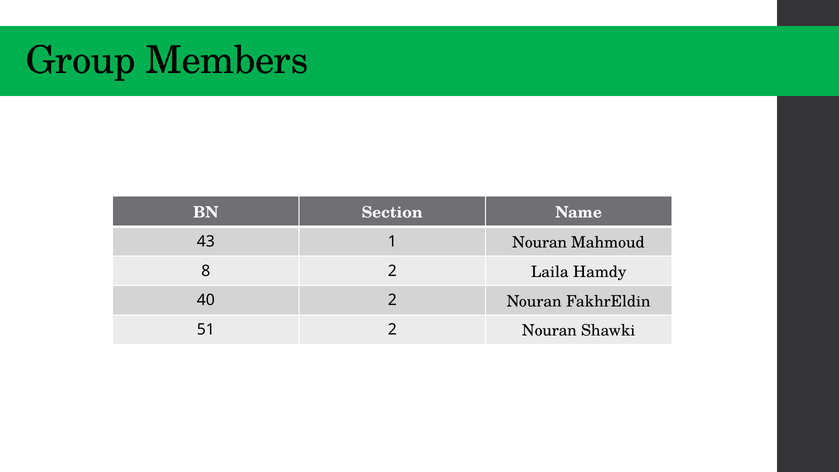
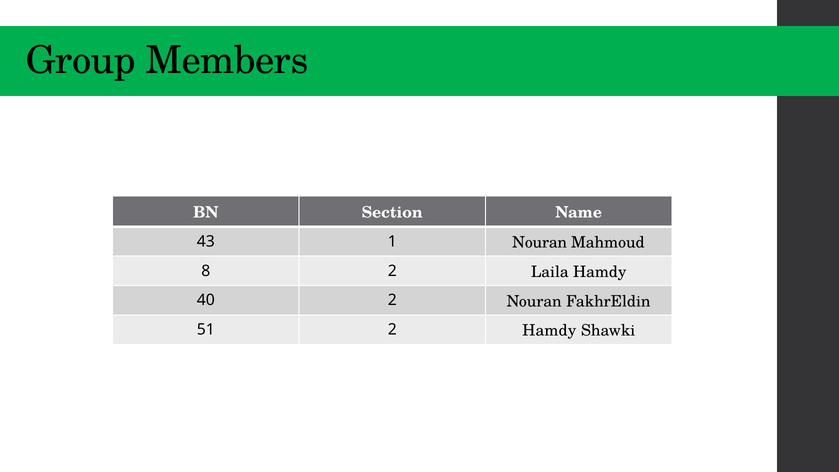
51 2 Nouran: Nouran -> Hamdy (549, 331)
